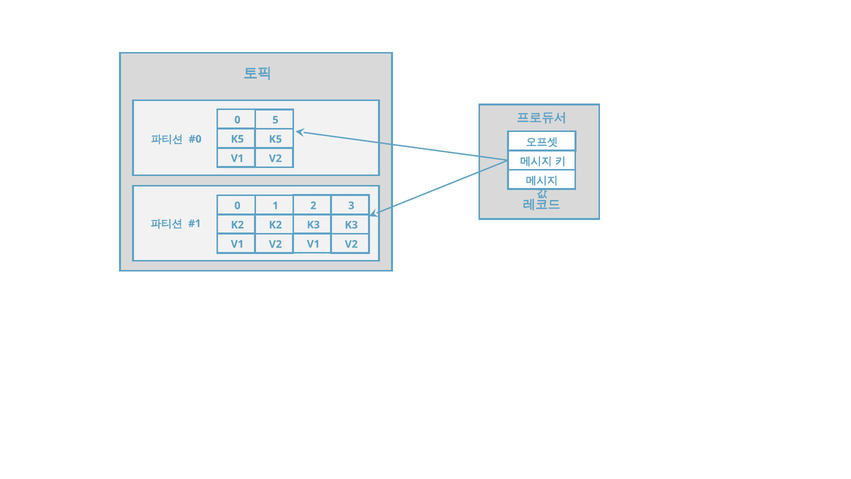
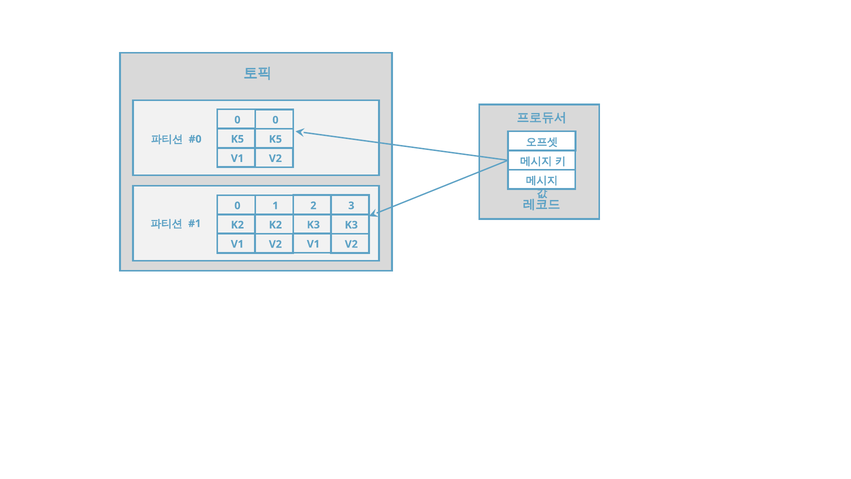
0 5: 5 -> 0 (275, 120)
